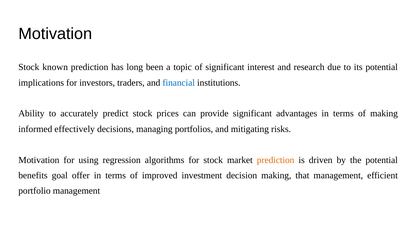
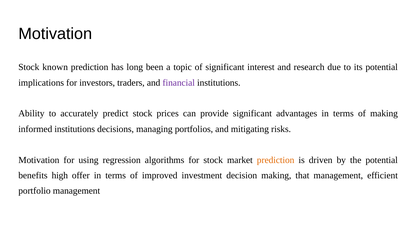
financial colour: blue -> purple (179, 83)
informed effectively: effectively -> institutions (75, 129)
goal: goal -> high (60, 175)
